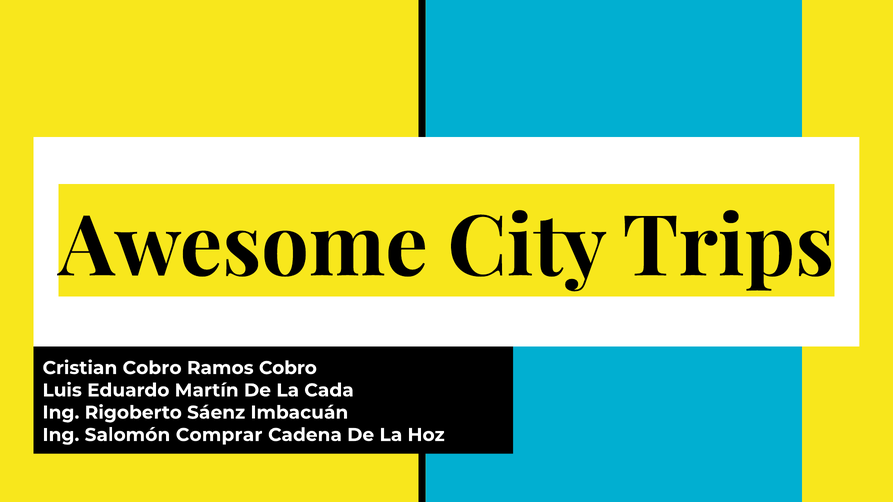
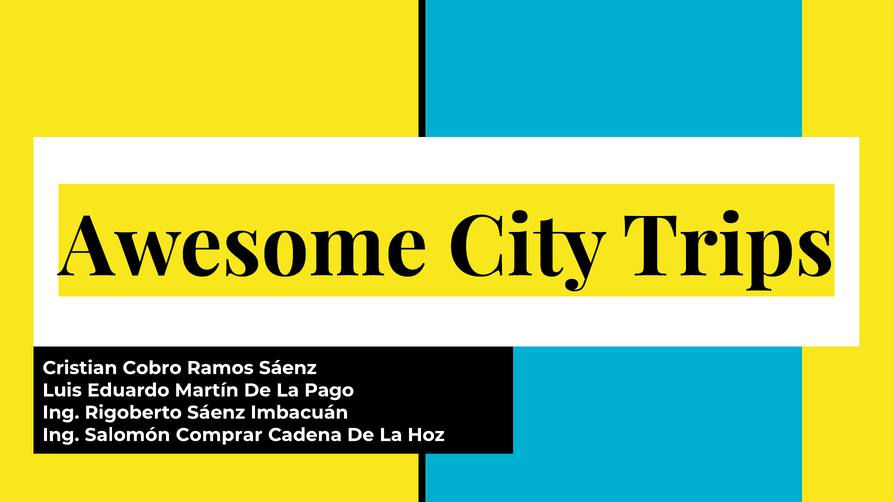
Ramos Cobro: Cobro -> Sáenz (288, 368)
Cada: Cada -> Pago (329, 391)
